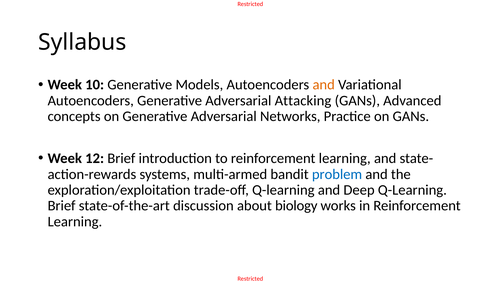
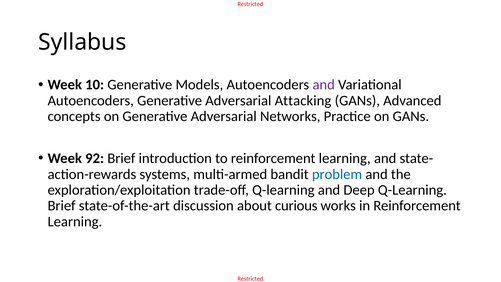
and colour: orange -> purple (324, 85)
12: 12 -> 92 (95, 158)
biology: biology -> curious (296, 206)
